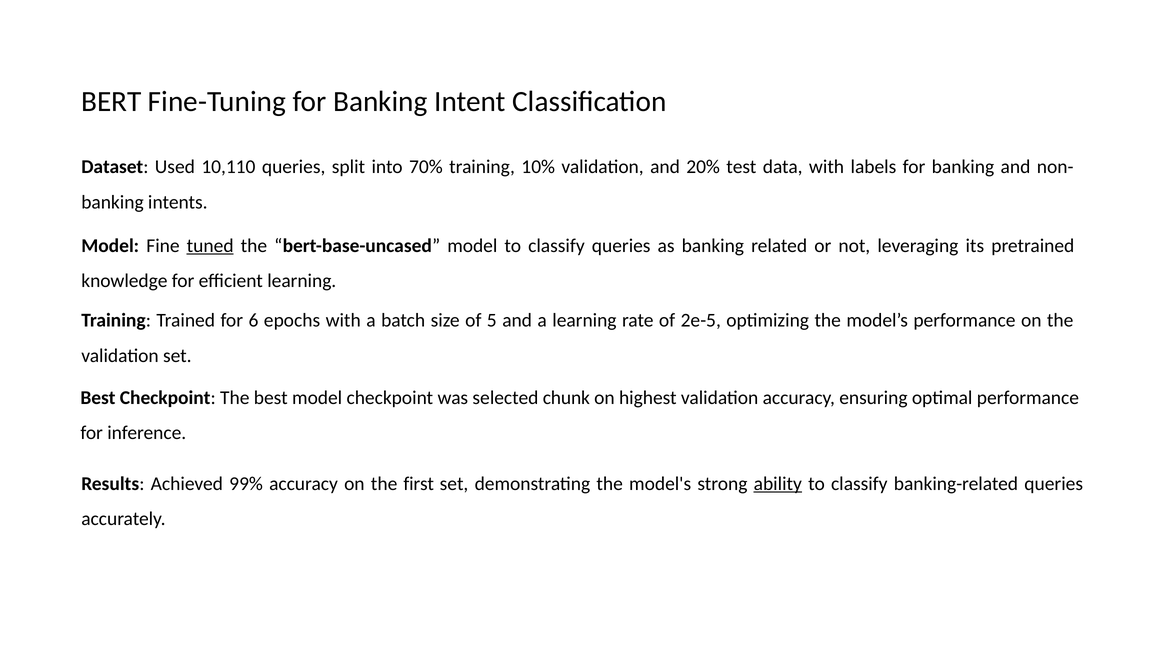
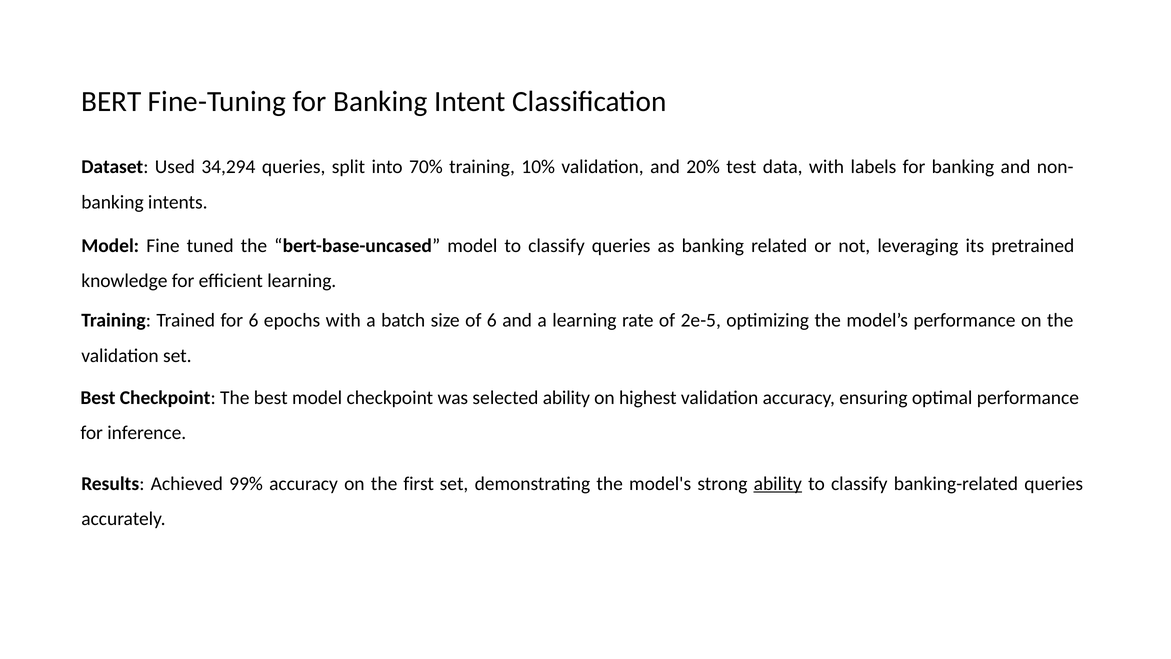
10,110: 10,110 -> 34,294 (228, 167)
tuned underline: present -> none (210, 246)
of 5: 5 -> 6 (492, 320)
selected chunk: chunk -> ability (566, 398)
